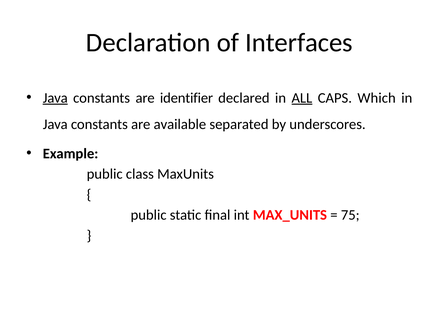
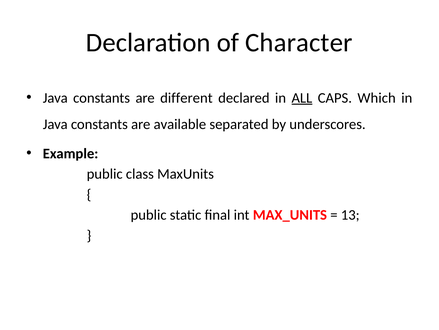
Interfaces: Interfaces -> Character (299, 42)
Java underline: present -> none (55, 98)
identifier: identifier -> different (186, 98)
75: 75 -> 13 (350, 215)
